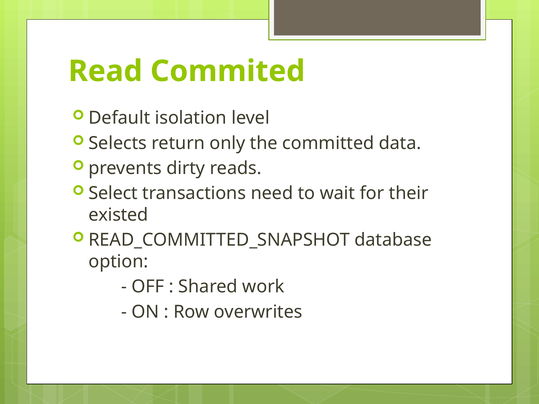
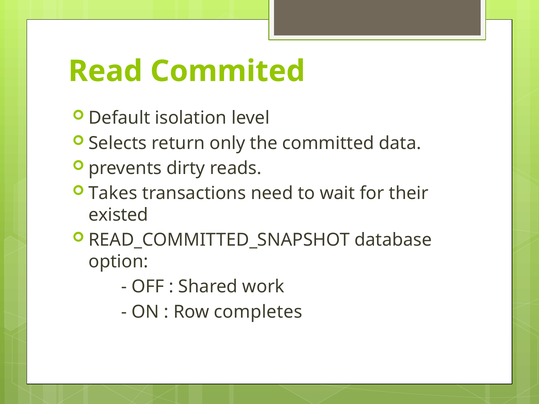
Select: Select -> Takes (113, 193)
overwrites: overwrites -> completes (258, 312)
